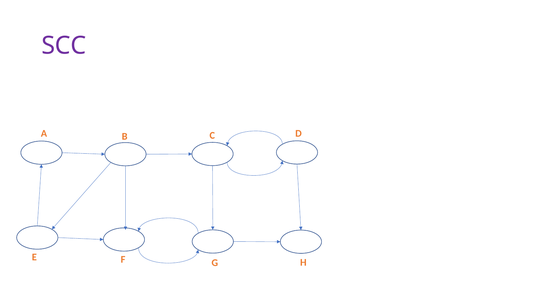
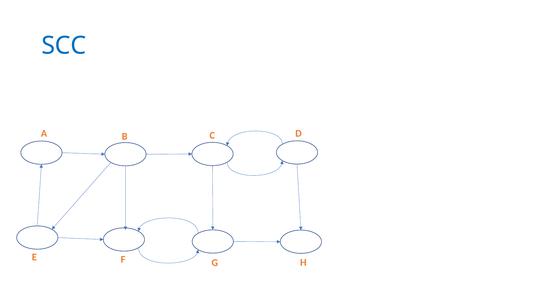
SCC colour: purple -> blue (64, 46)
